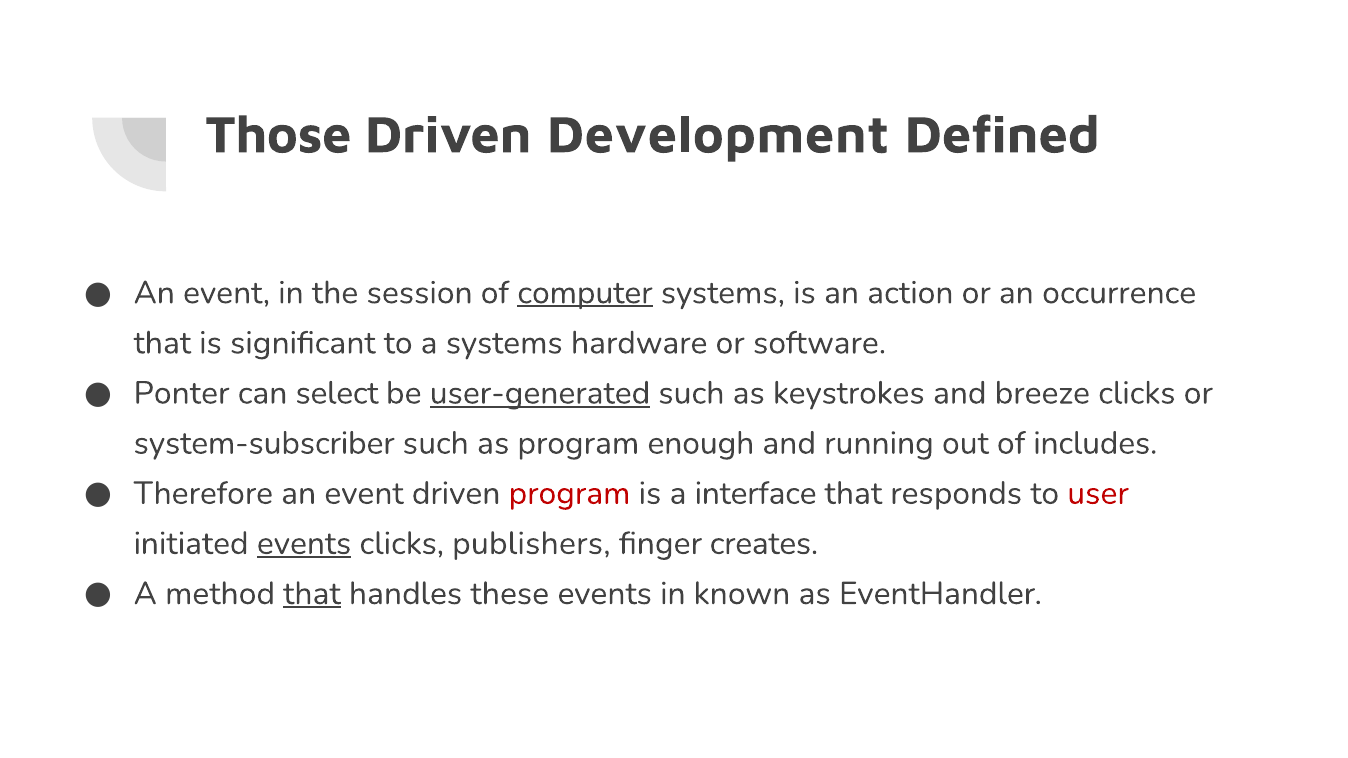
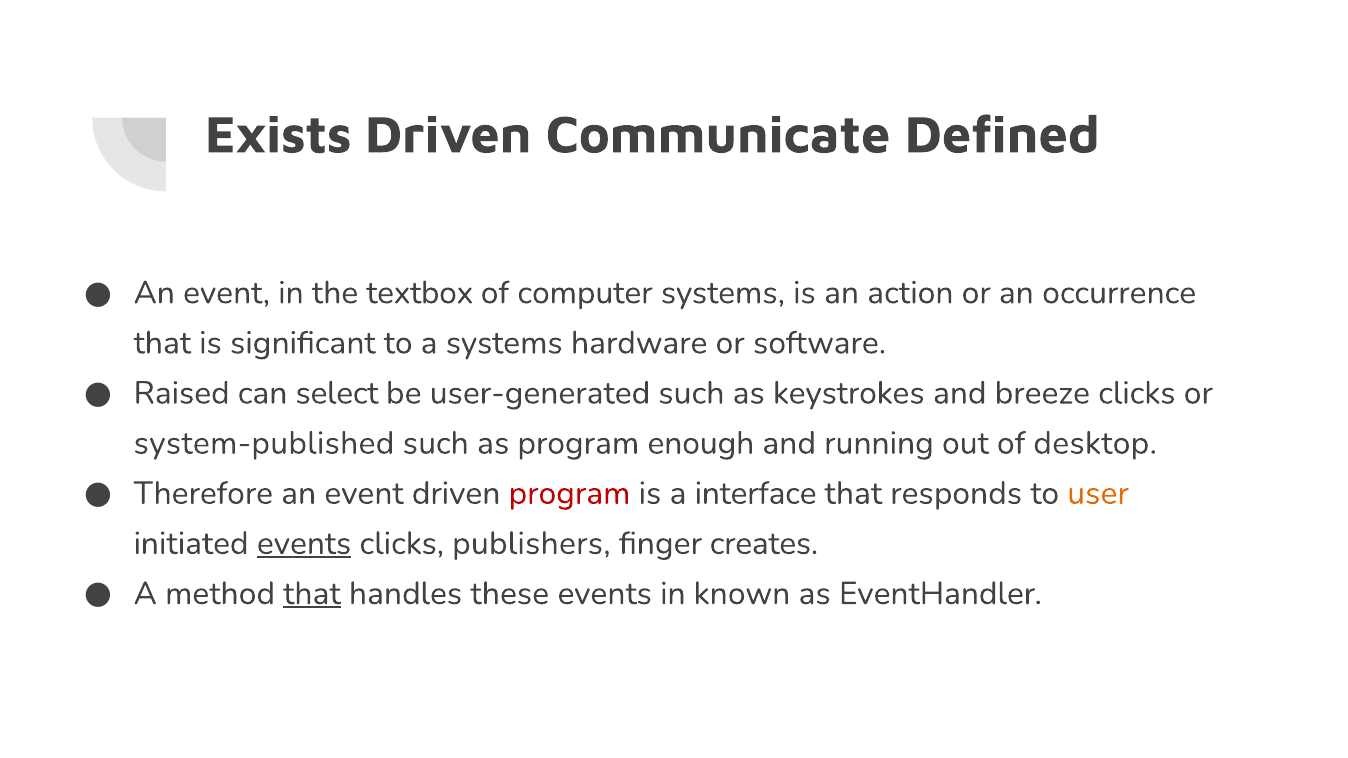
Those: Those -> Exists (278, 135)
Development: Development -> Communicate (718, 135)
session: session -> textbox (420, 293)
computer underline: present -> none (585, 293)
Ponter: Ponter -> Raised (182, 393)
user-generated underline: present -> none (540, 393)
system-subscriber: system-subscriber -> system-published (264, 443)
includes: includes -> desktop (1095, 443)
user colour: red -> orange (1098, 493)
